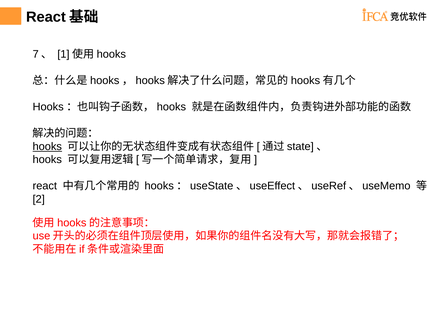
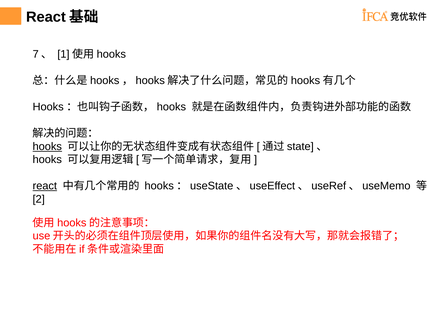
react underline: none -> present (45, 186)
